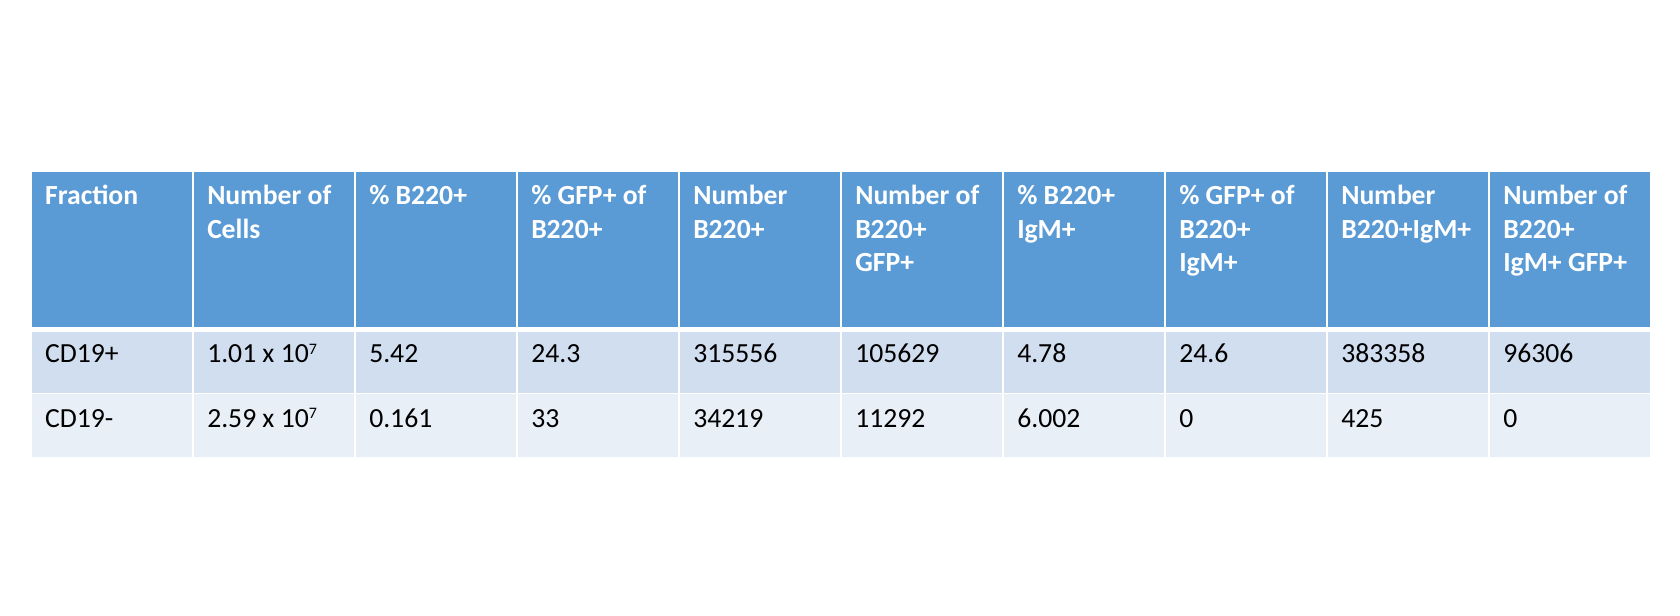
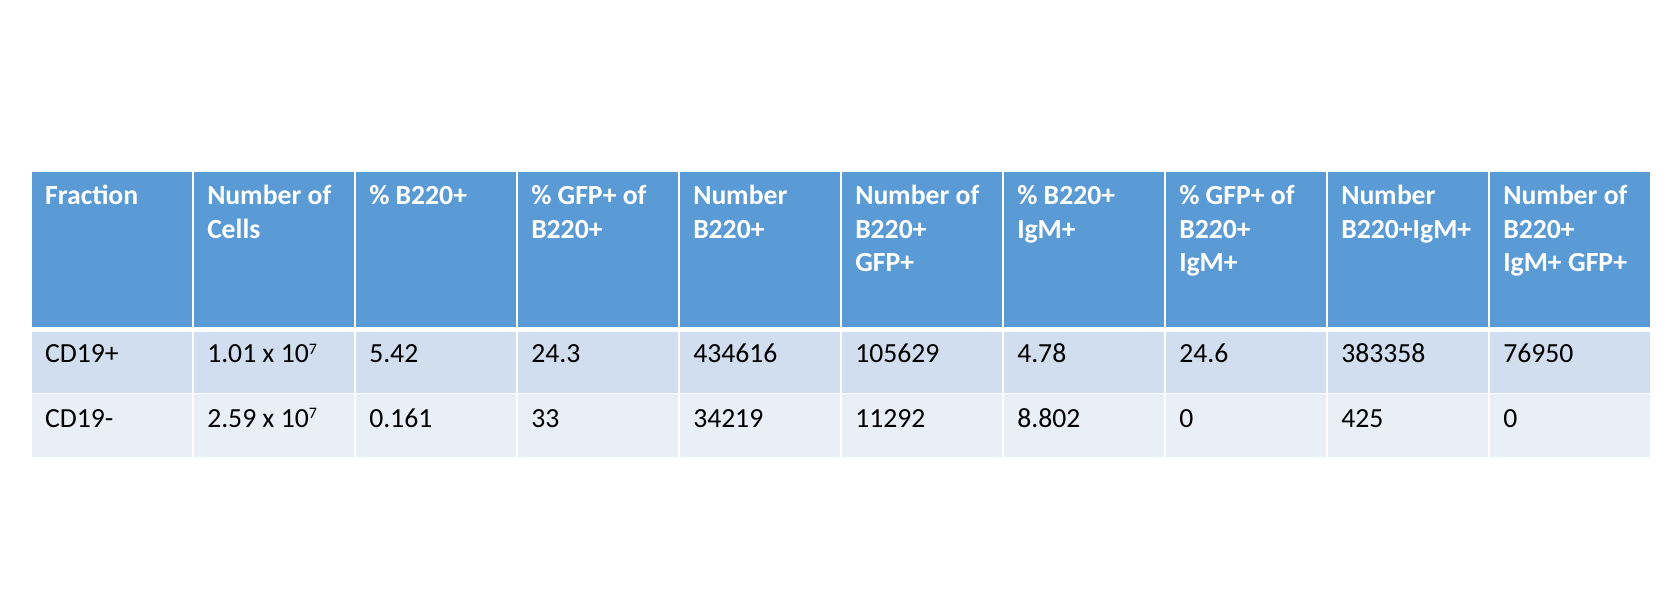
315556: 315556 -> 434616 (735, 354)
96306: 96306 -> 76950 (1538, 354)
6.002: 6.002 -> 8.802 (1049, 418)
